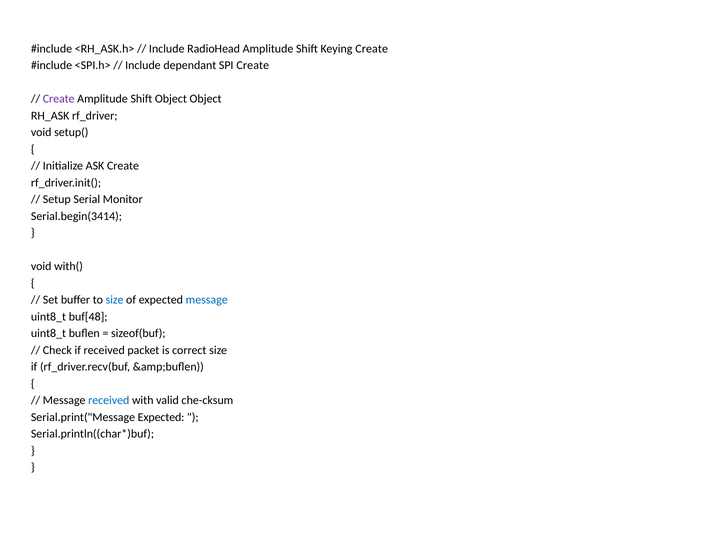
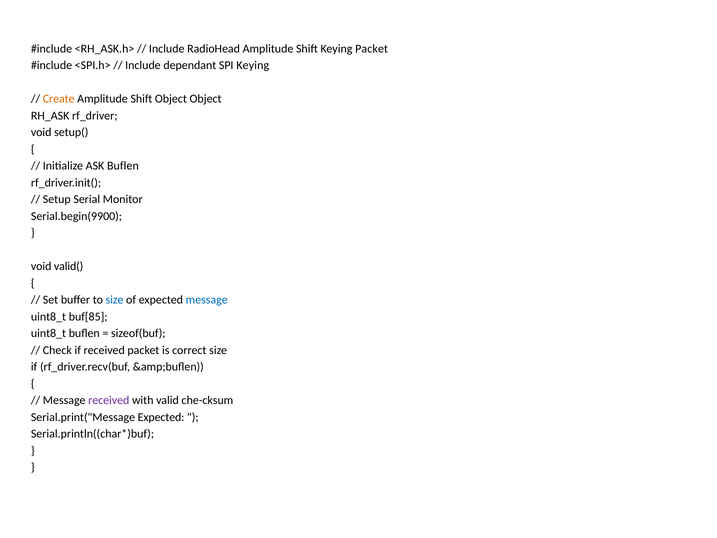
Keying Create: Create -> Packet (372, 49)
SPI Create: Create -> Keying (253, 65)
Create colour: purple -> orange (59, 99)
ASK Create: Create -> Buflen (123, 166)
Serial.begin(3414: Serial.begin(3414 -> Serial.begin(9900 (77, 216)
with(: with( -> valid( (69, 266)
buf[48: buf[48 -> buf[85 (88, 316)
received colour: blue -> purple (109, 400)
